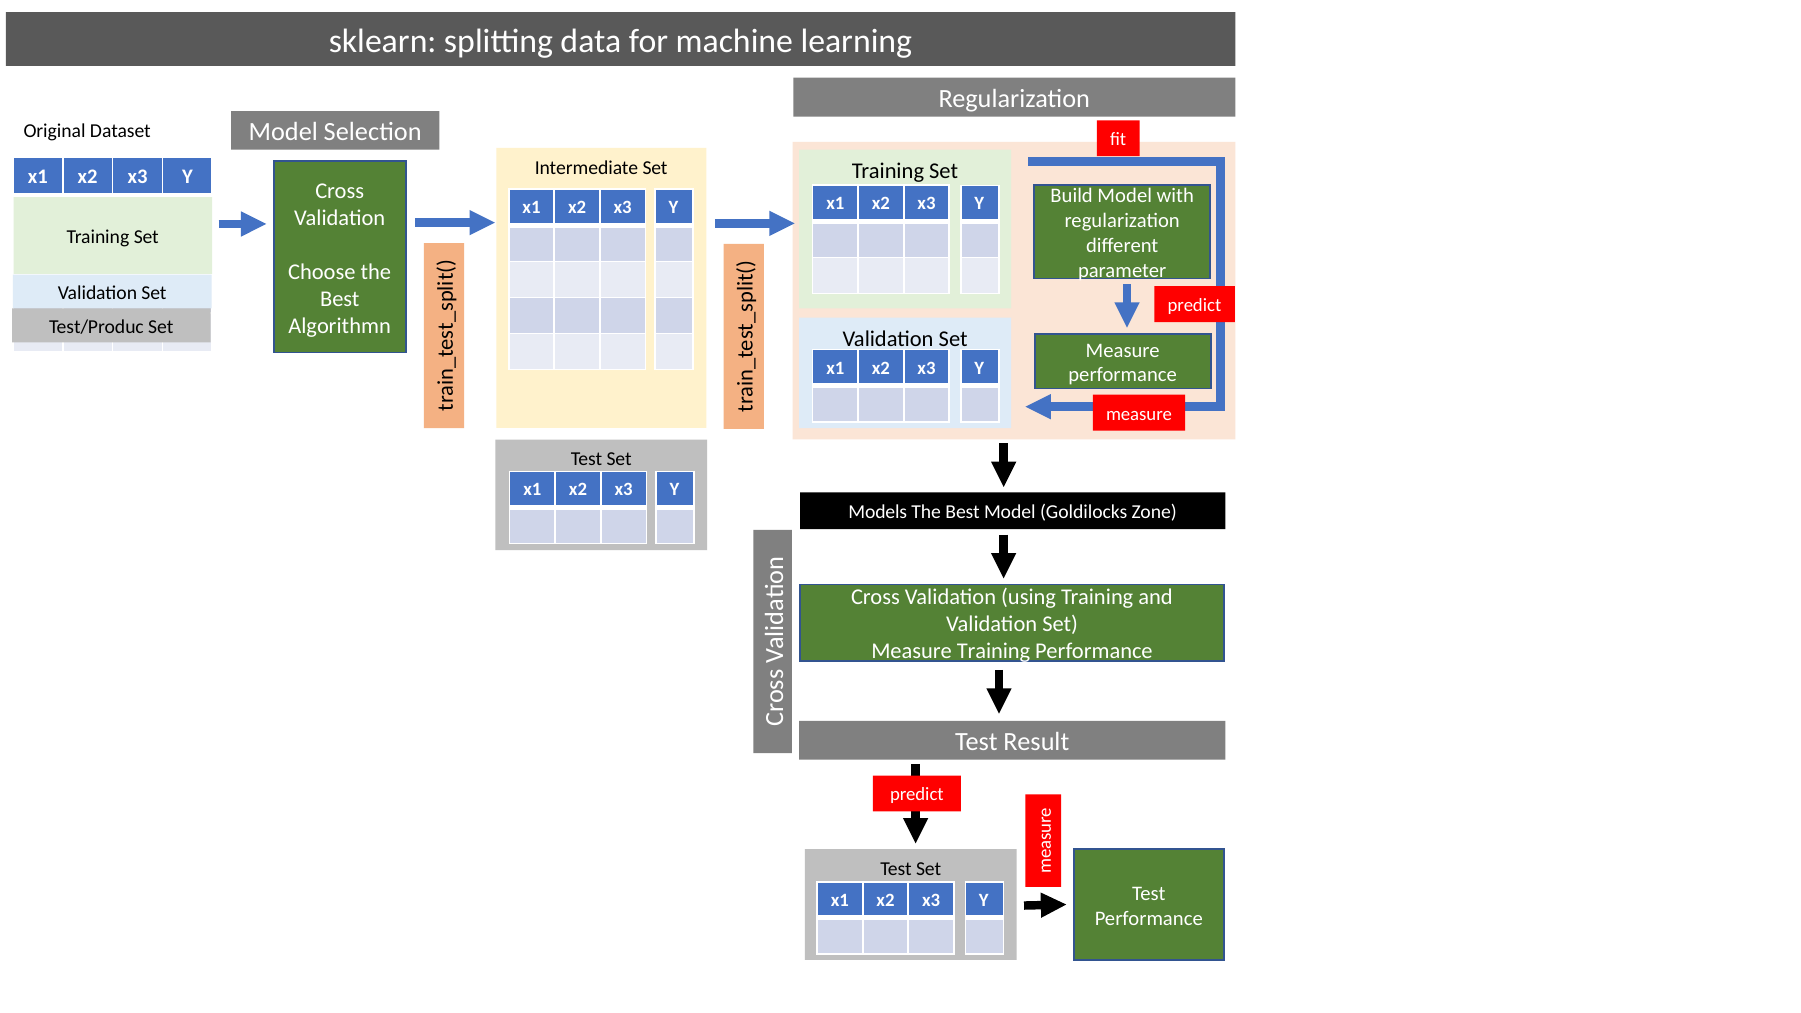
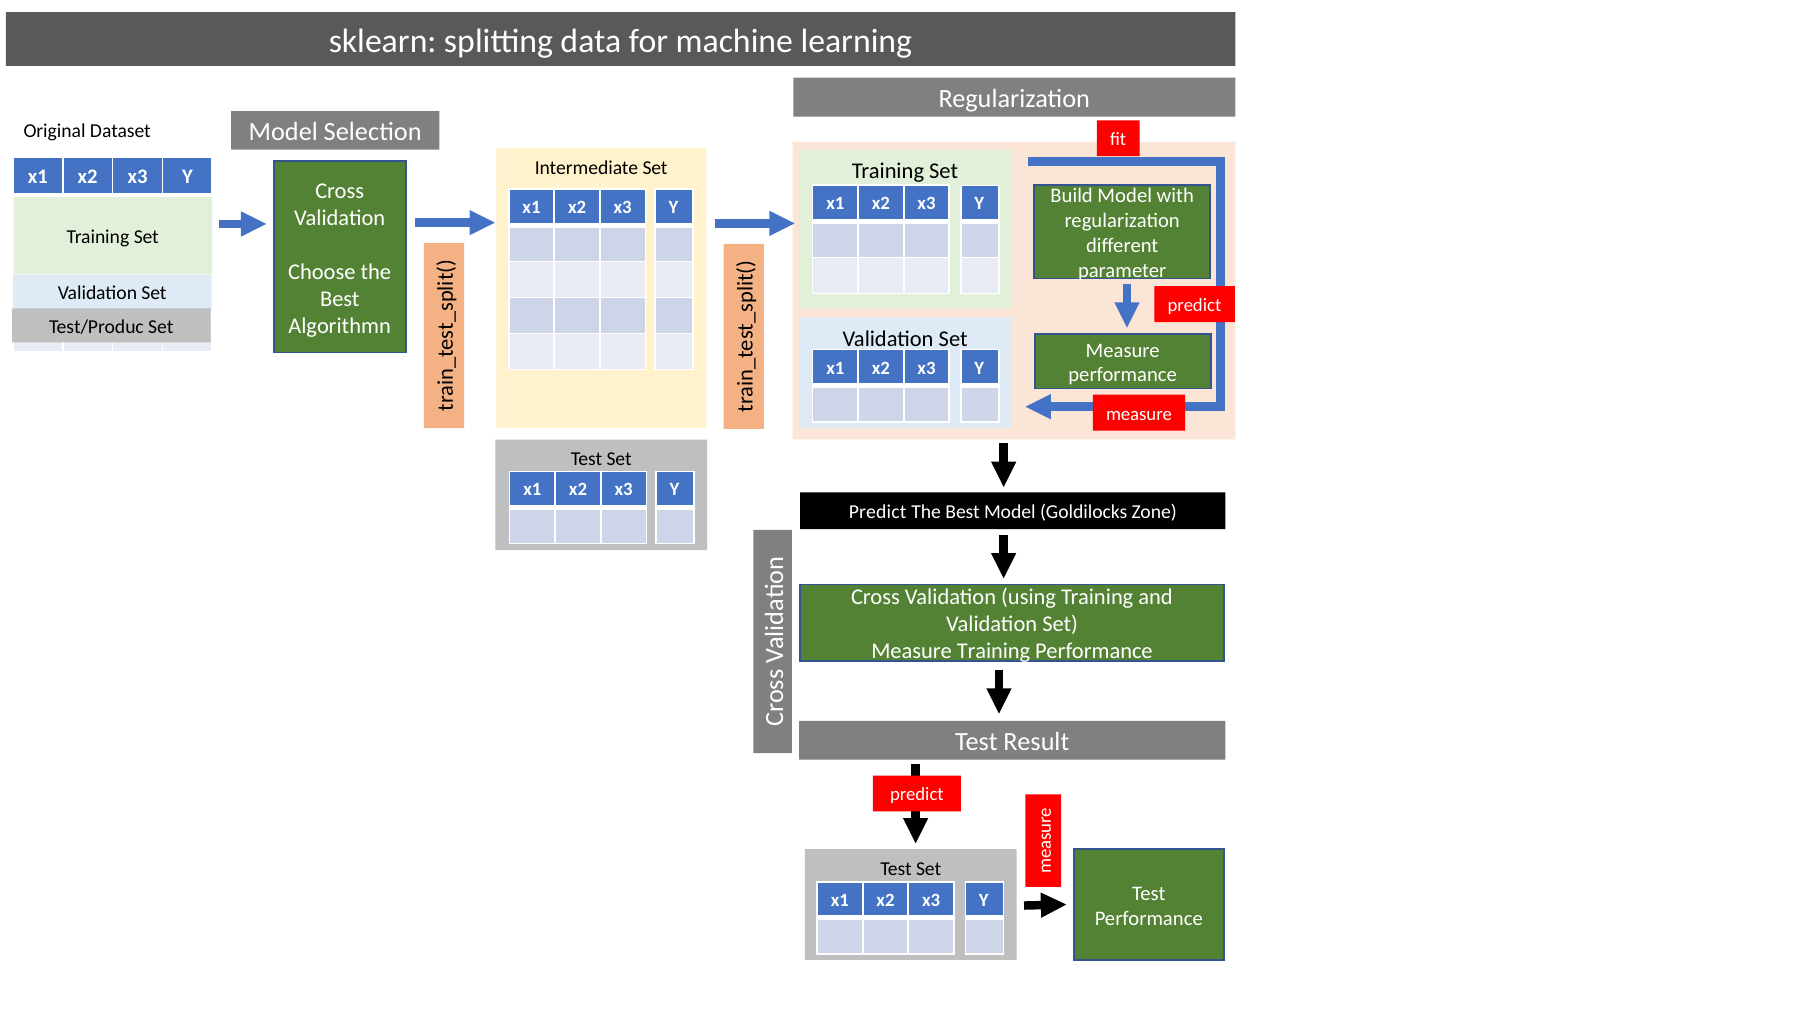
Models: Models -> Predict (878, 512)
